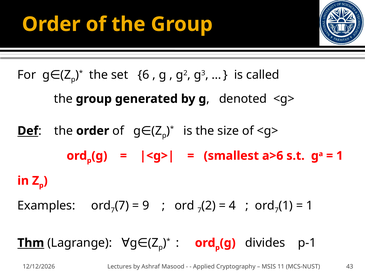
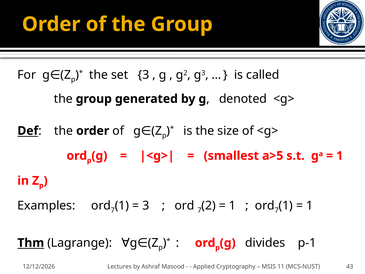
set 6: 6 -> 3 (143, 75)
a>6: a>6 -> a>5 (273, 156)
7: 7 -> 1 (122, 205)
9: 9 -> 3 (146, 205)
4: 4 -> 1 (232, 205)
